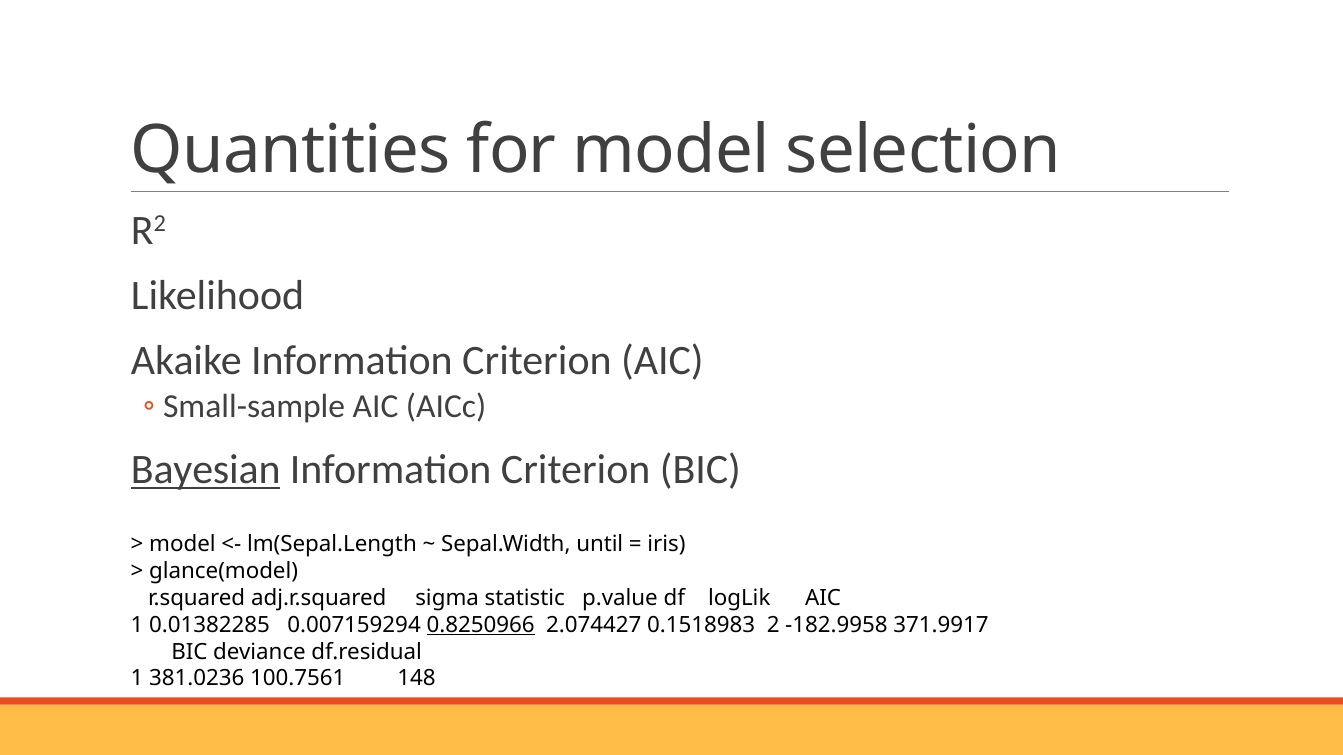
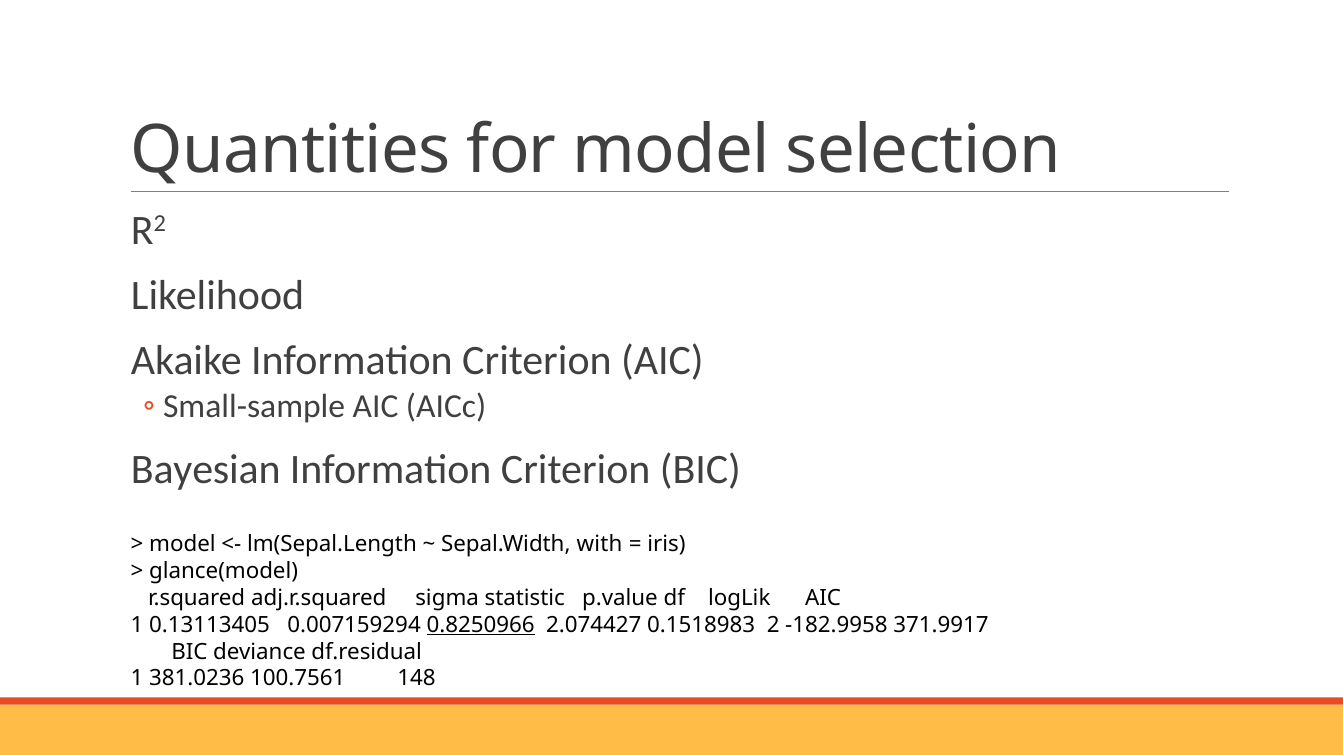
Bayesian underline: present -> none (206, 470)
until: until -> with (600, 545)
0.01382285: 0.01382285 -> 0.13113405 (210, 625)
